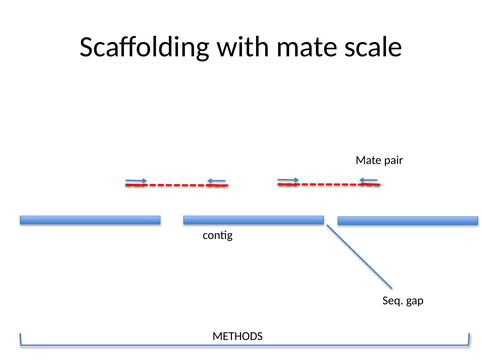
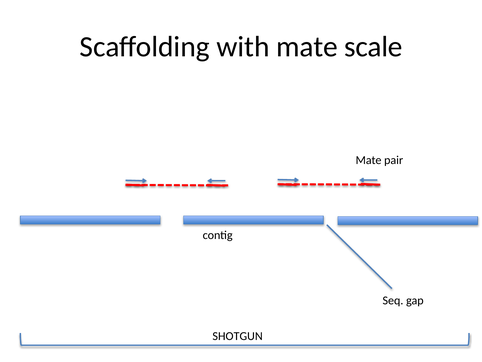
METHODS: METHODS -> SHOTGUN (238, 336)
